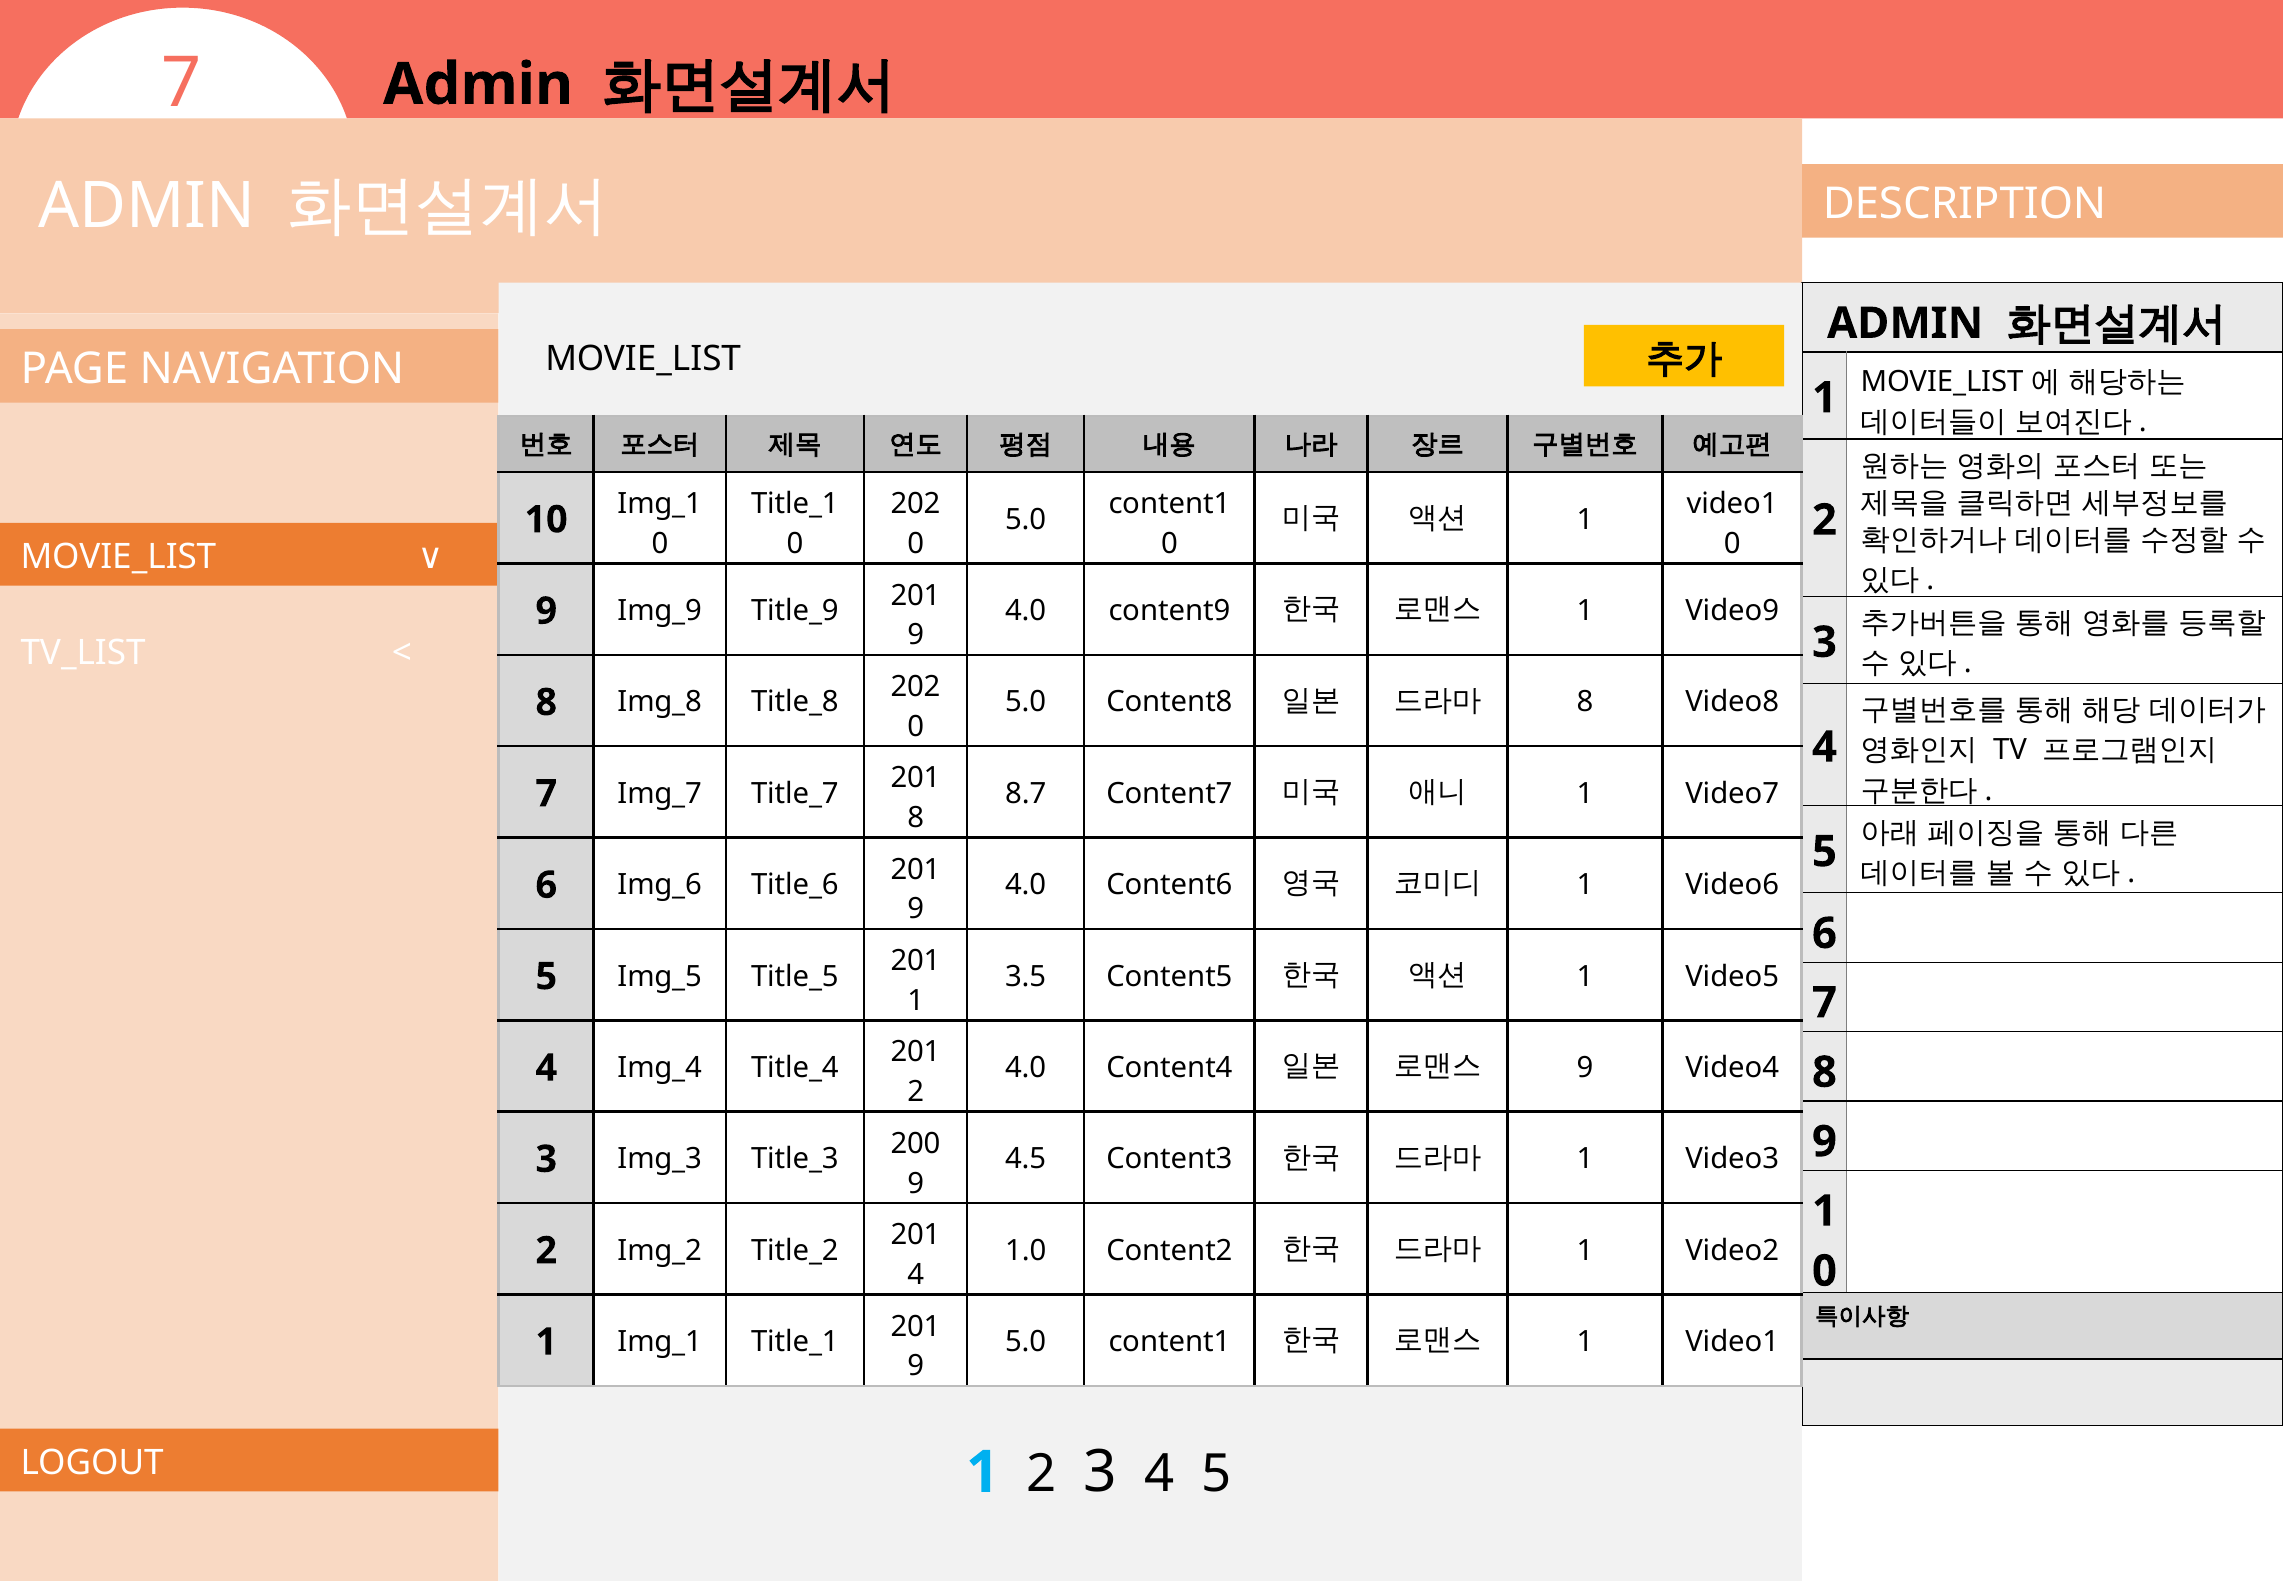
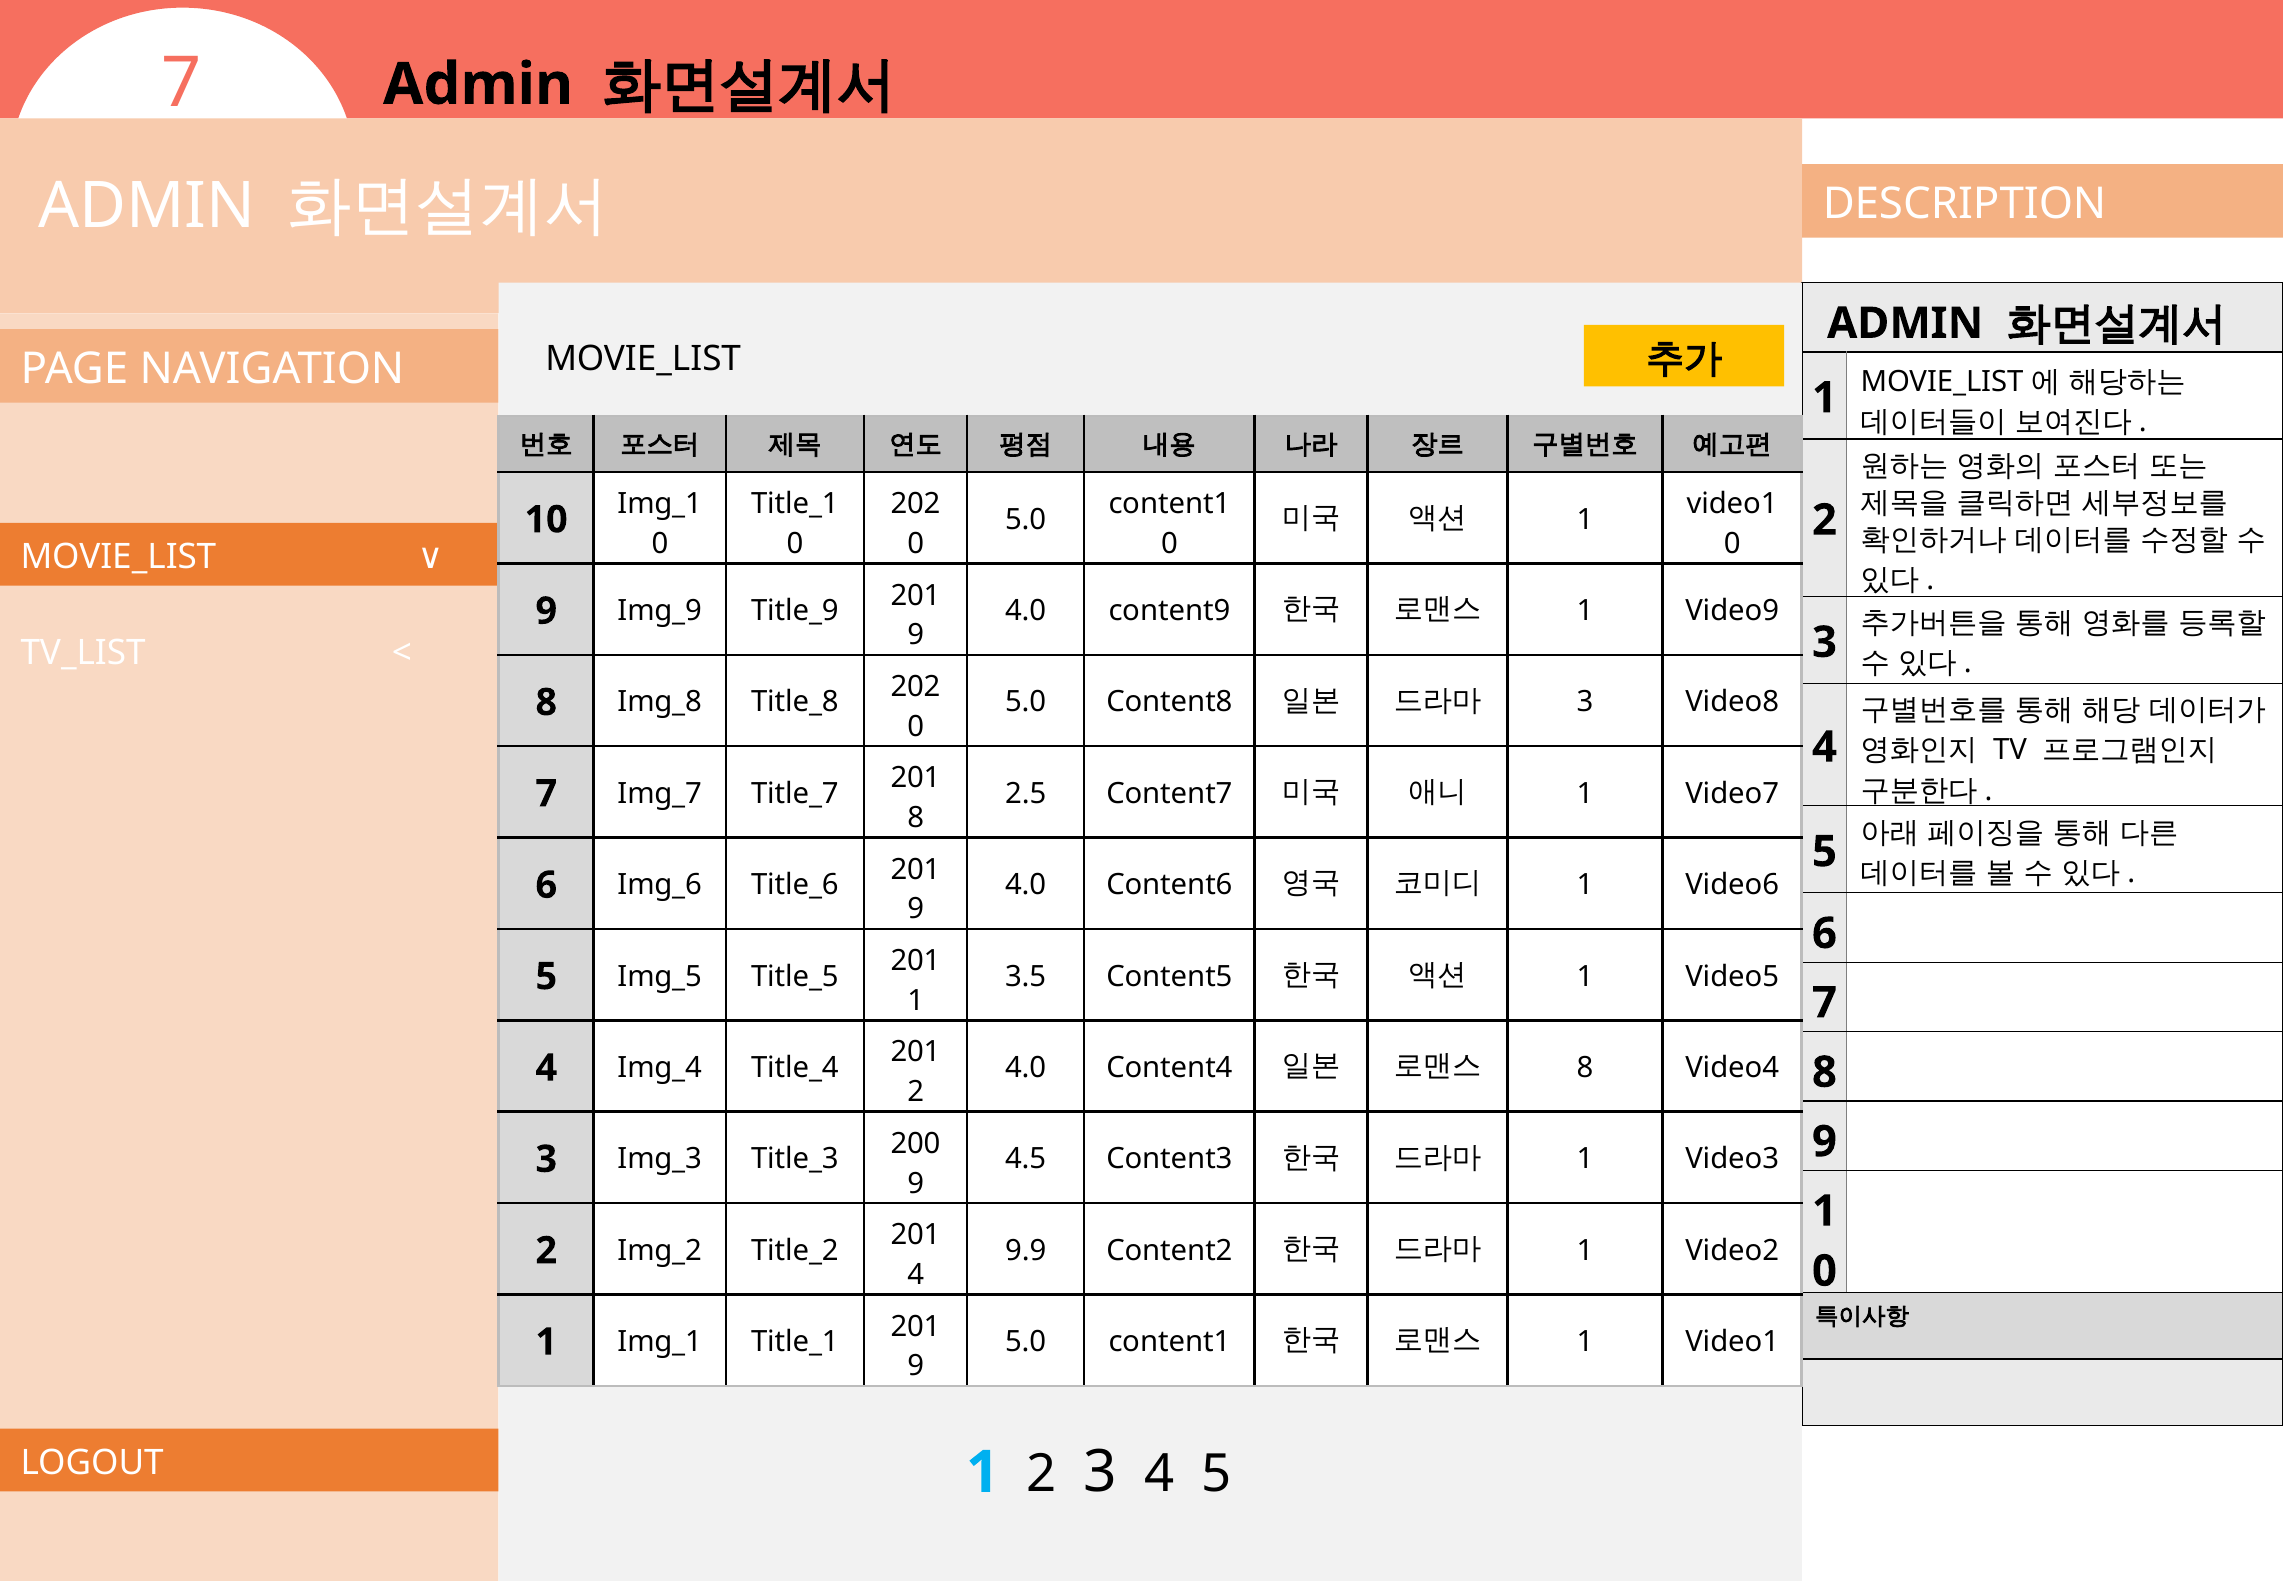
8: 8 -> 3 (1585, 702)
8.7: 8.7 -> 2.5 (1026, 793)
9: 9 -> 8 (1585, 1067)
1.0: 1.0 -> 9.9 (1026, 1250)
